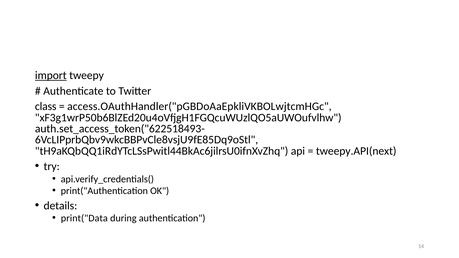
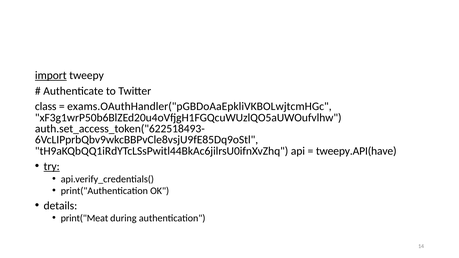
access.OAuthHandler("pGBDoAaEpkliVKBOLwjtcmHGc: access.OAuthHandler("pGBDoAaEpkliVKBOLwjtcmHGc -> exams.OAuthHandler("pGBDoAaEpkliVKBOLwjtcmHGc (199, 106)
tweepy.API(next: tweepy.API(next -> tweepy.API(have (356, 151)
try underline: none -> present (52, 167)
print("Data: print("Data -> print("Meat (84, 218)
